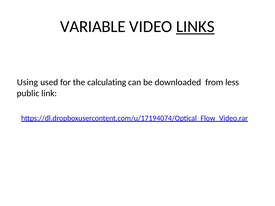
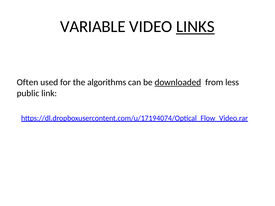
Using: Using -> Often (27, 82)
calculating: calculating -> algorithms (107, 82)
downloaded underline: none -> present (178, 82)
